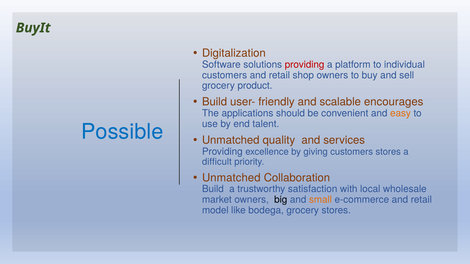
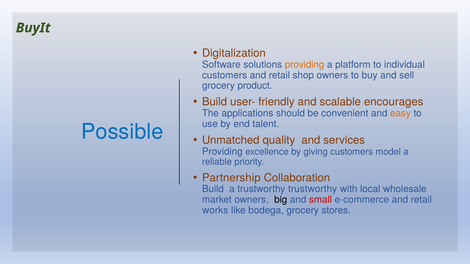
providing colour: red -> orange (305, 65)
customers stores: stores -> model (388, 152)
difficult: difficult -> reliable (217, 162)
Unmatched: Unmatched -> Partnership (231, 178)
trustworthy satisfaction: satisfaction -> trustworthy (313, 189)
small colour: orange -> red (320, 200)
model: model -> works (215, 210)
